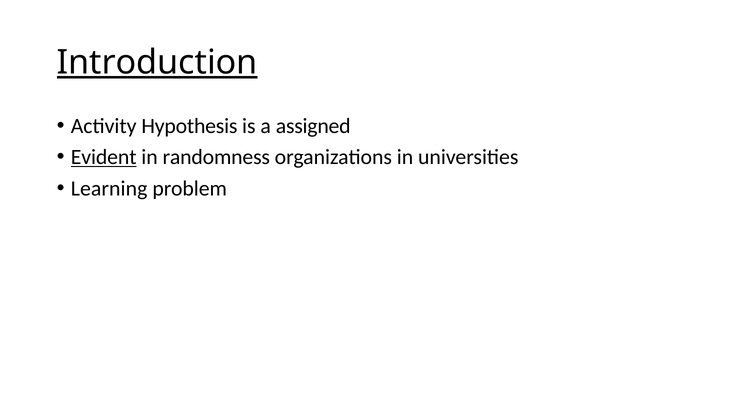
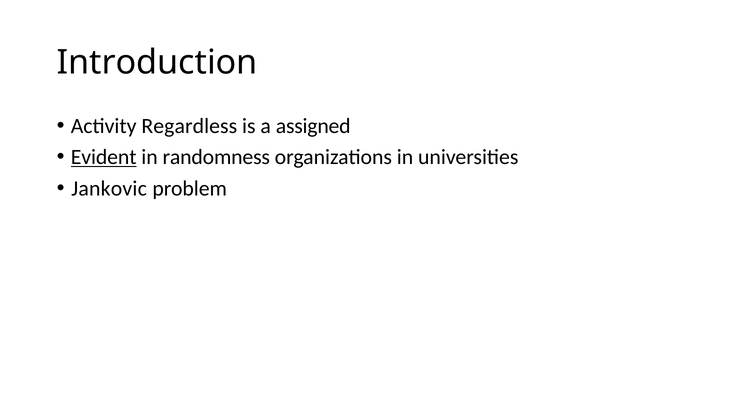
Introduction underline: present -> none (157, 63)
Hypothesis: Hypothesis -> Regardless (189, 126)
Learning: Learning -> Jankovic (109, 189)
